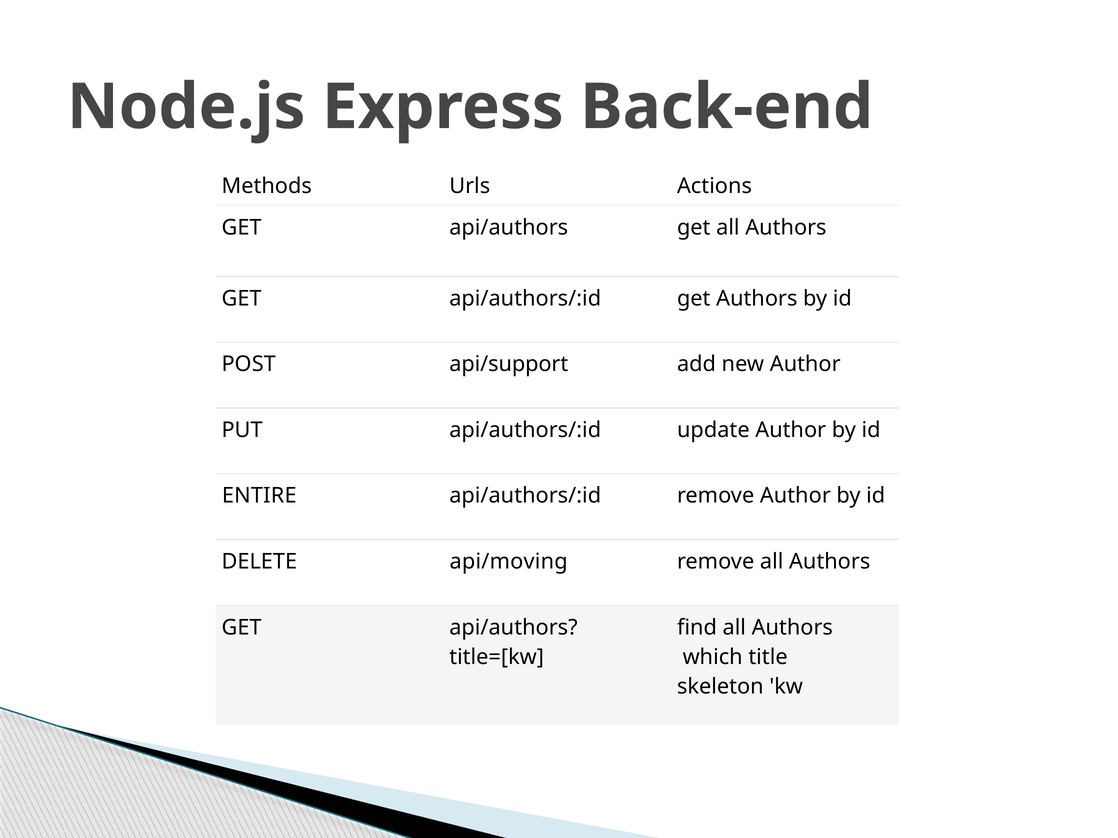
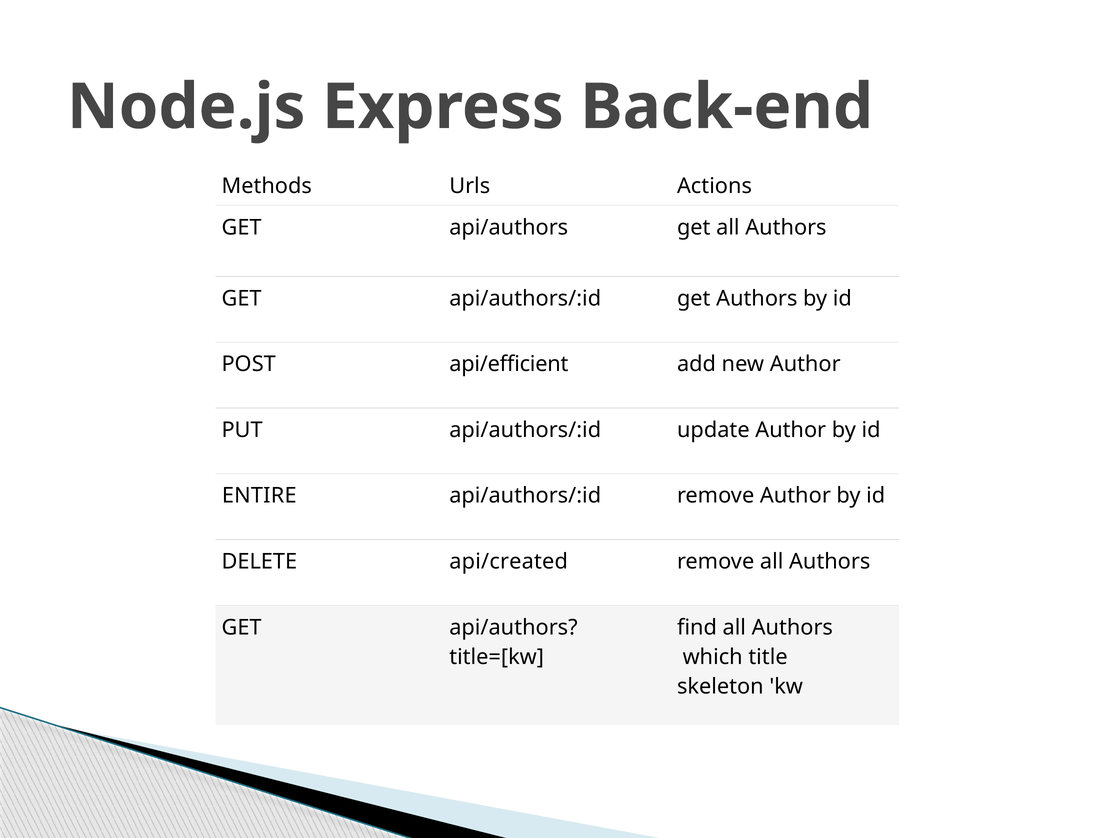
api/support: api/support -> api/efficient (509, 364)
api/moving: api/moving -> api/created (509, 562)
